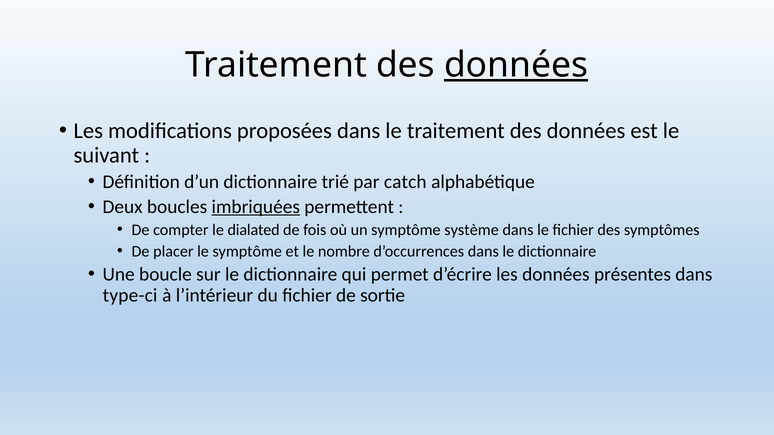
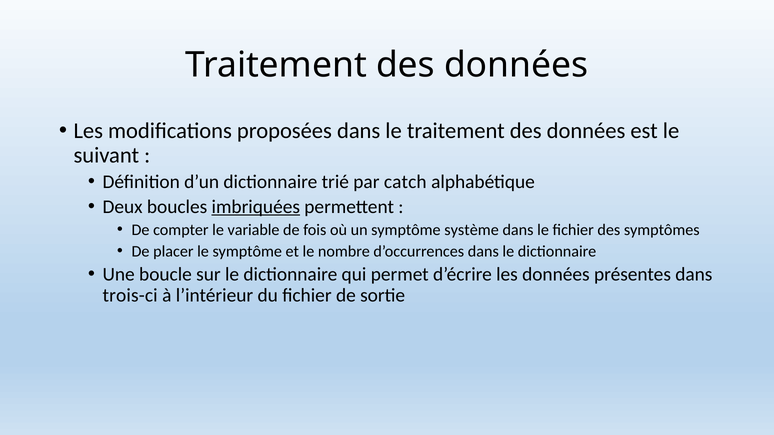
données underline: present -> none (516, 65)
dialated: dialated -> variable (254, 230)
type-ci: type-ci -> trois-ci (130, 296)
